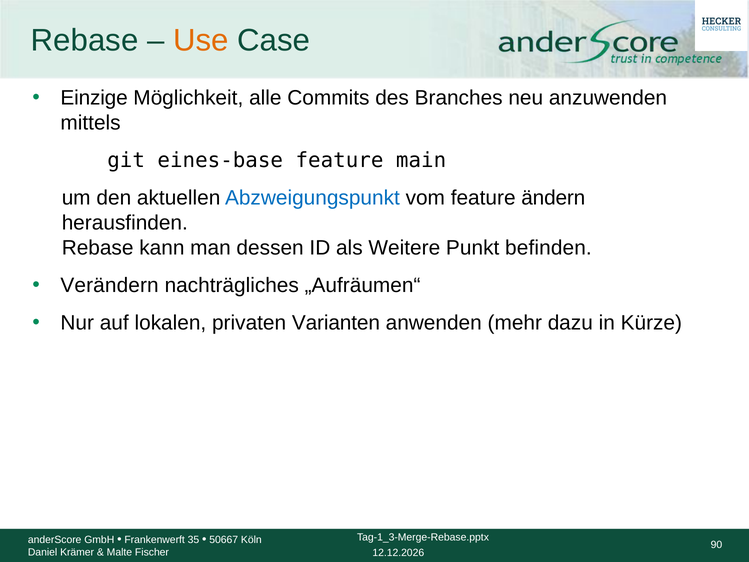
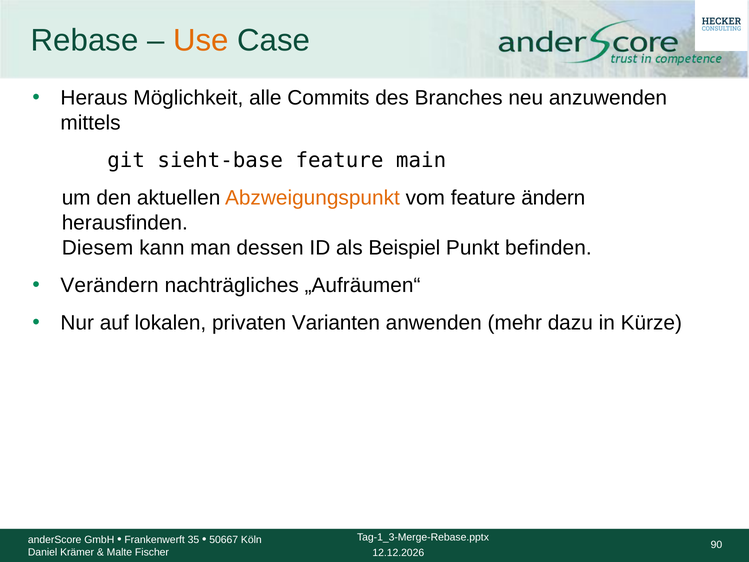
Einzige: Einzige -> Heraus (94, 98)
eines-base: eines-base -> sieht-base (220, 161)
Abzweigungspunkt colour: blue -> orange (312, 198)
Rebase: Rebase -> Diesem (98, 248)
Weitere: Weitere -> Beispiel (404, 248)
